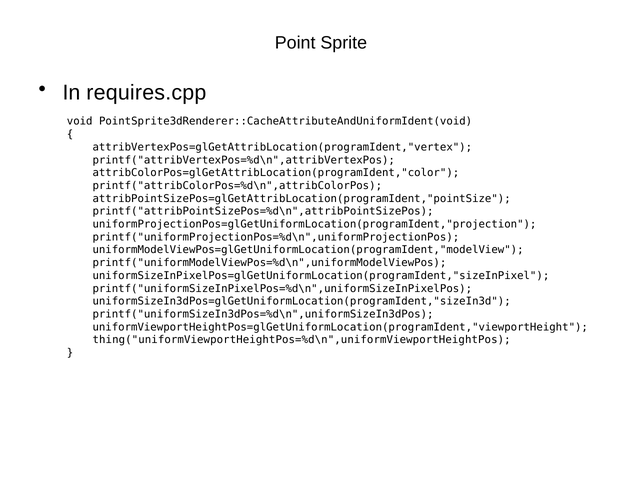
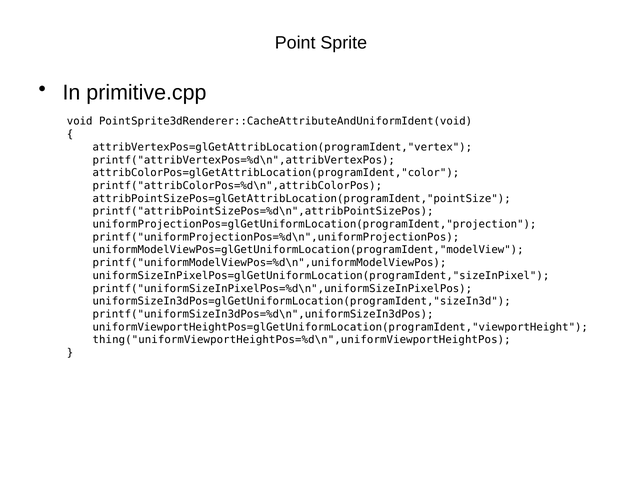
requires.cpp: requires.cpp -> primitive.cpp (146, 92)
